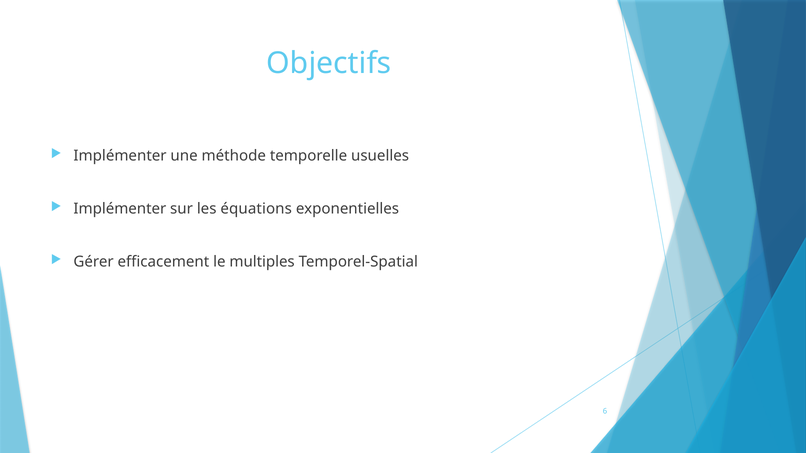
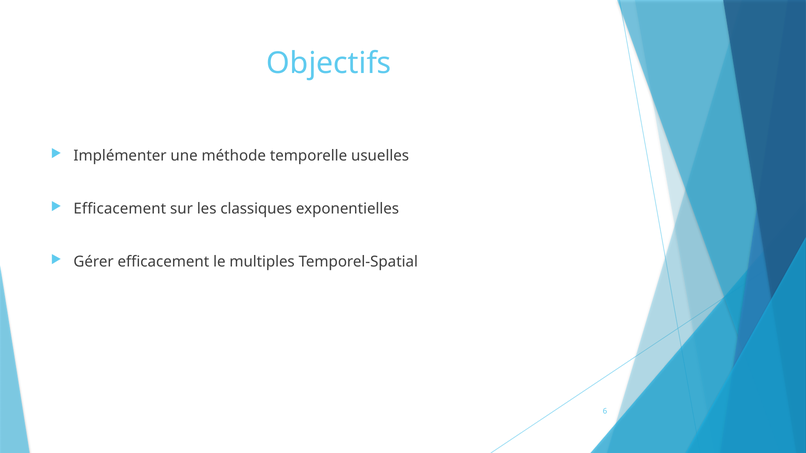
Implémenter: Implémenter -> Efficacement (120, 209)
équations: équations -> classiques (256, 209)
